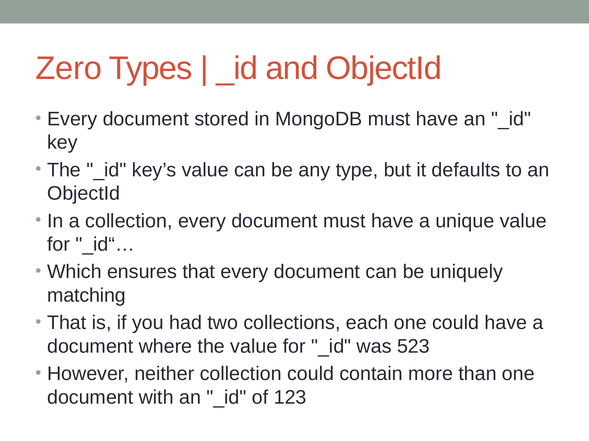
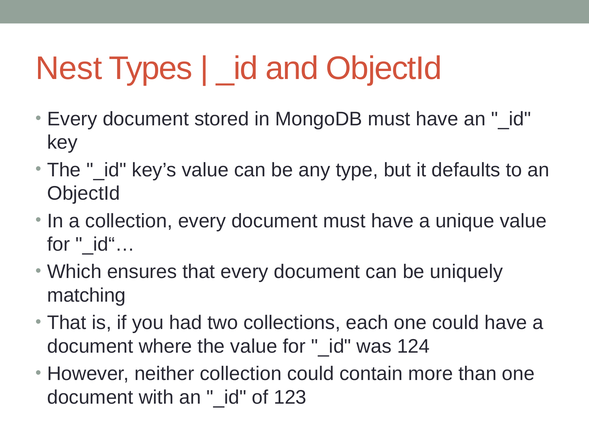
Zero: Zero -> Nest (69, 69)
523: 523 -> 124 (413, 347)
